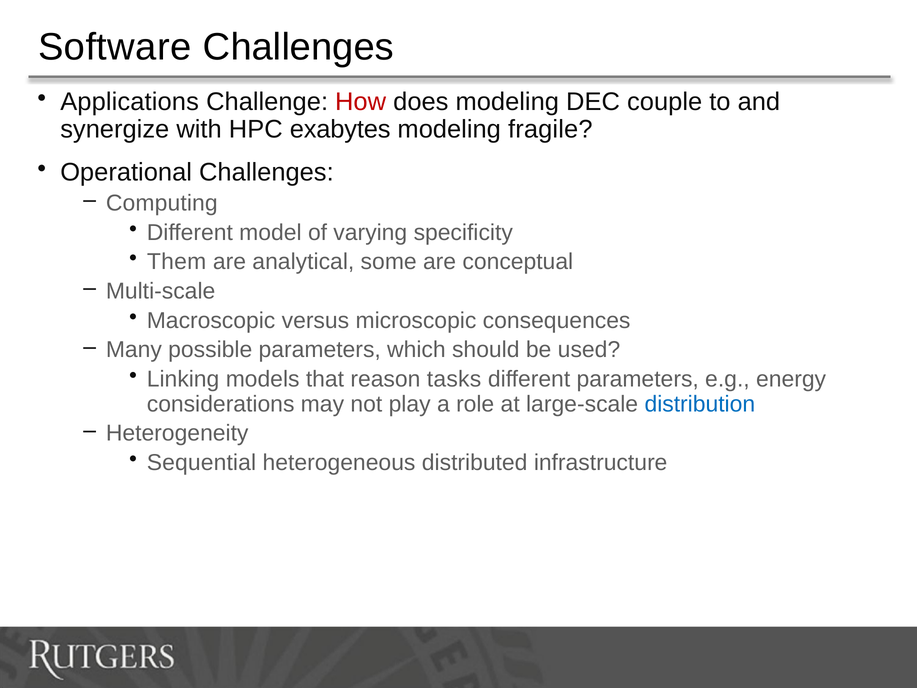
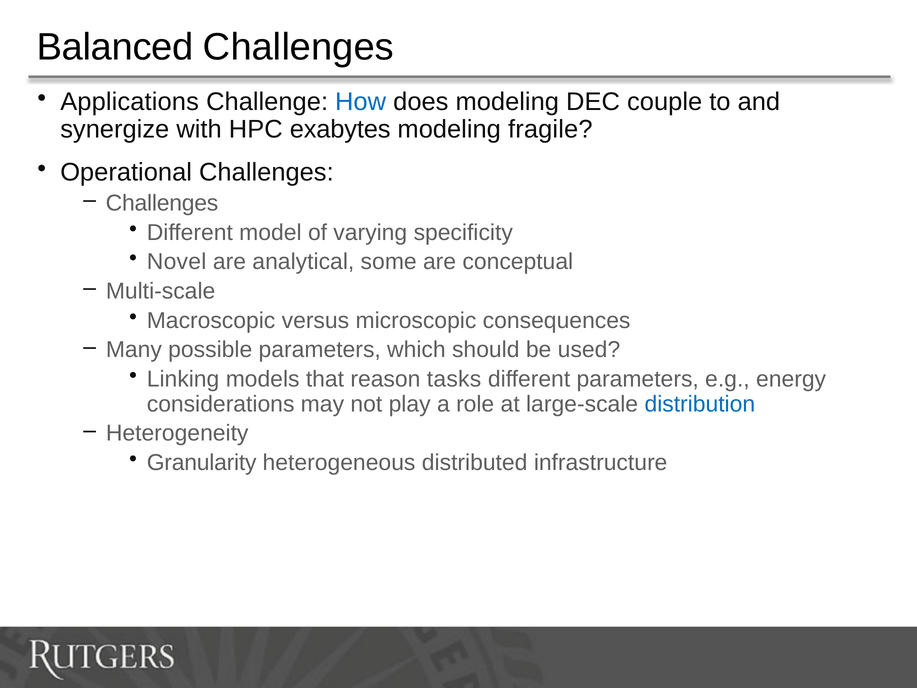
Software: Software -> Balanced (115, 47)
How colour: red -> blue (361, 102)
Computing: Computing -> Challenges (162, 203)
Them: Them -> Novel (177, 262)
Sequential: Sequential -> Granularity (202, 463)
